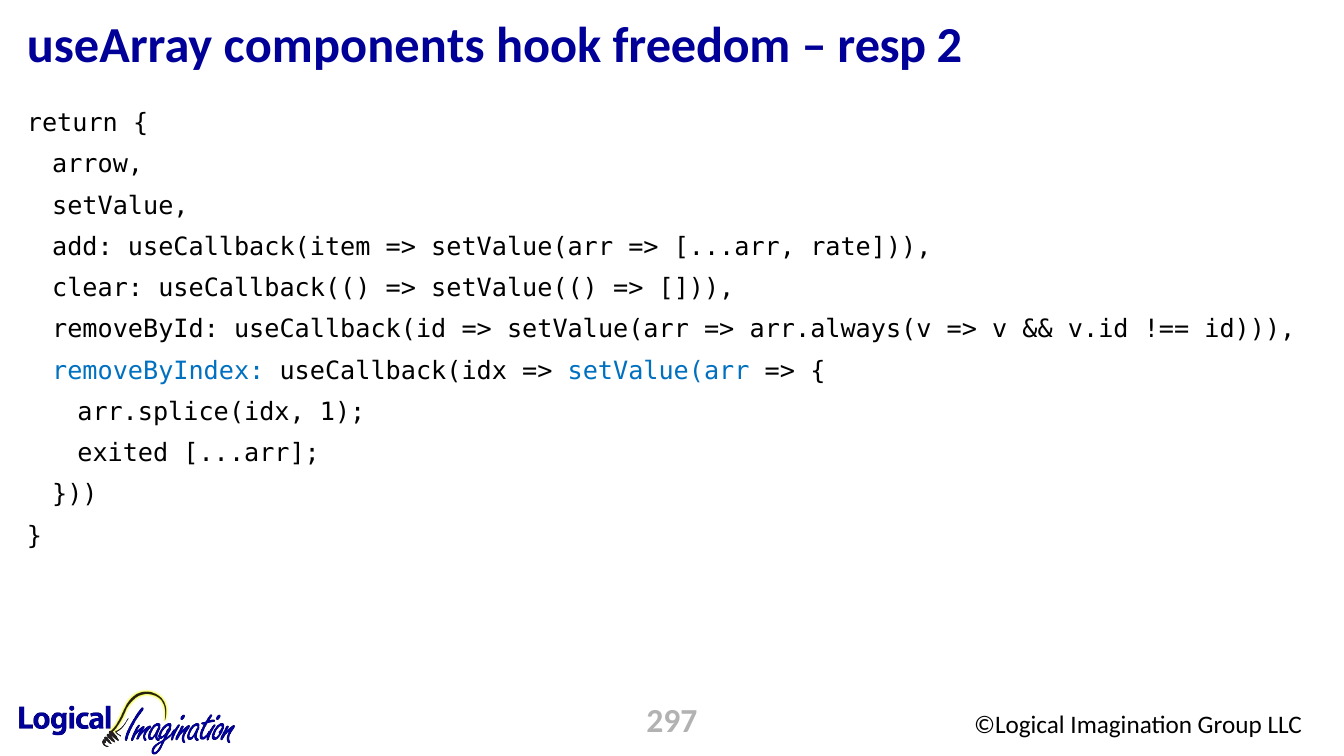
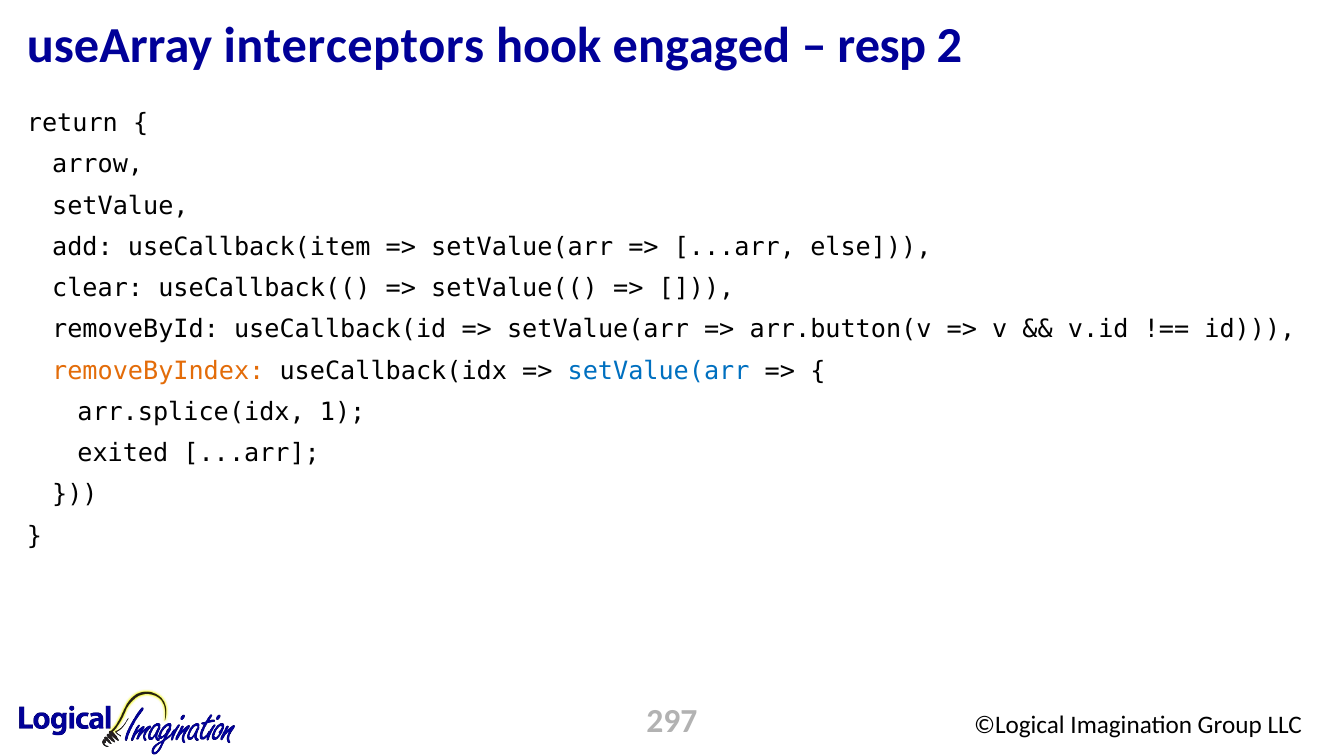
components: components -> interceptors (354, 46)
freedom: freedom -> engaged (701, 46)
rate: rate -> else (871, 247)
arr.always(v: arr.always(v -> arr.button(v (841, 330)
removeByIndex colour: blue -> orange (158, 371)
